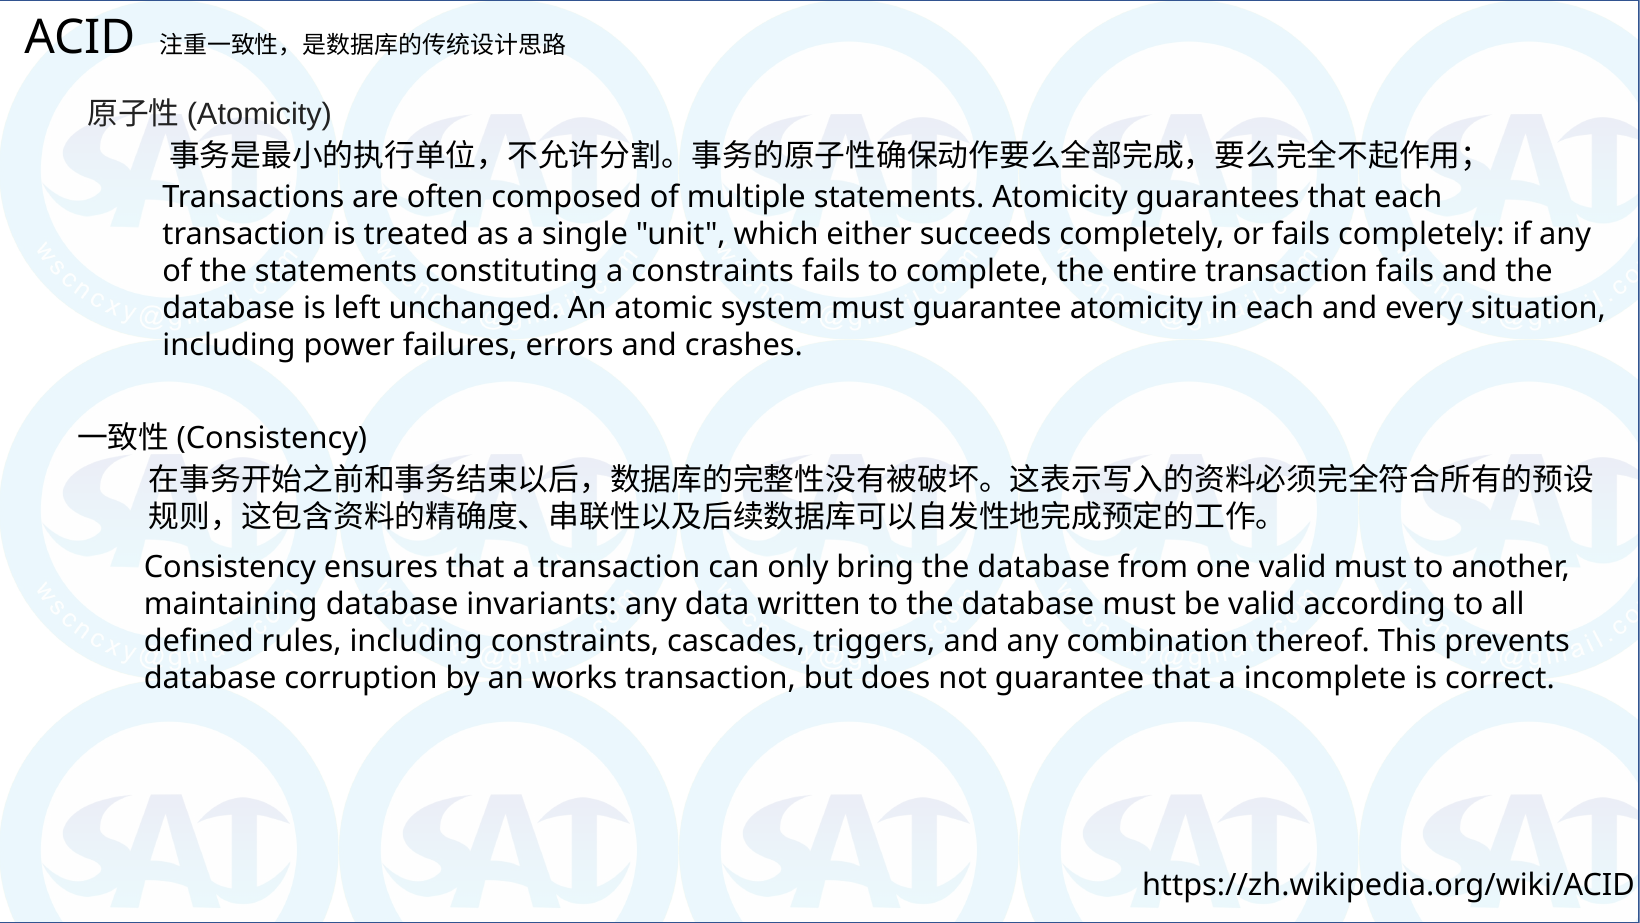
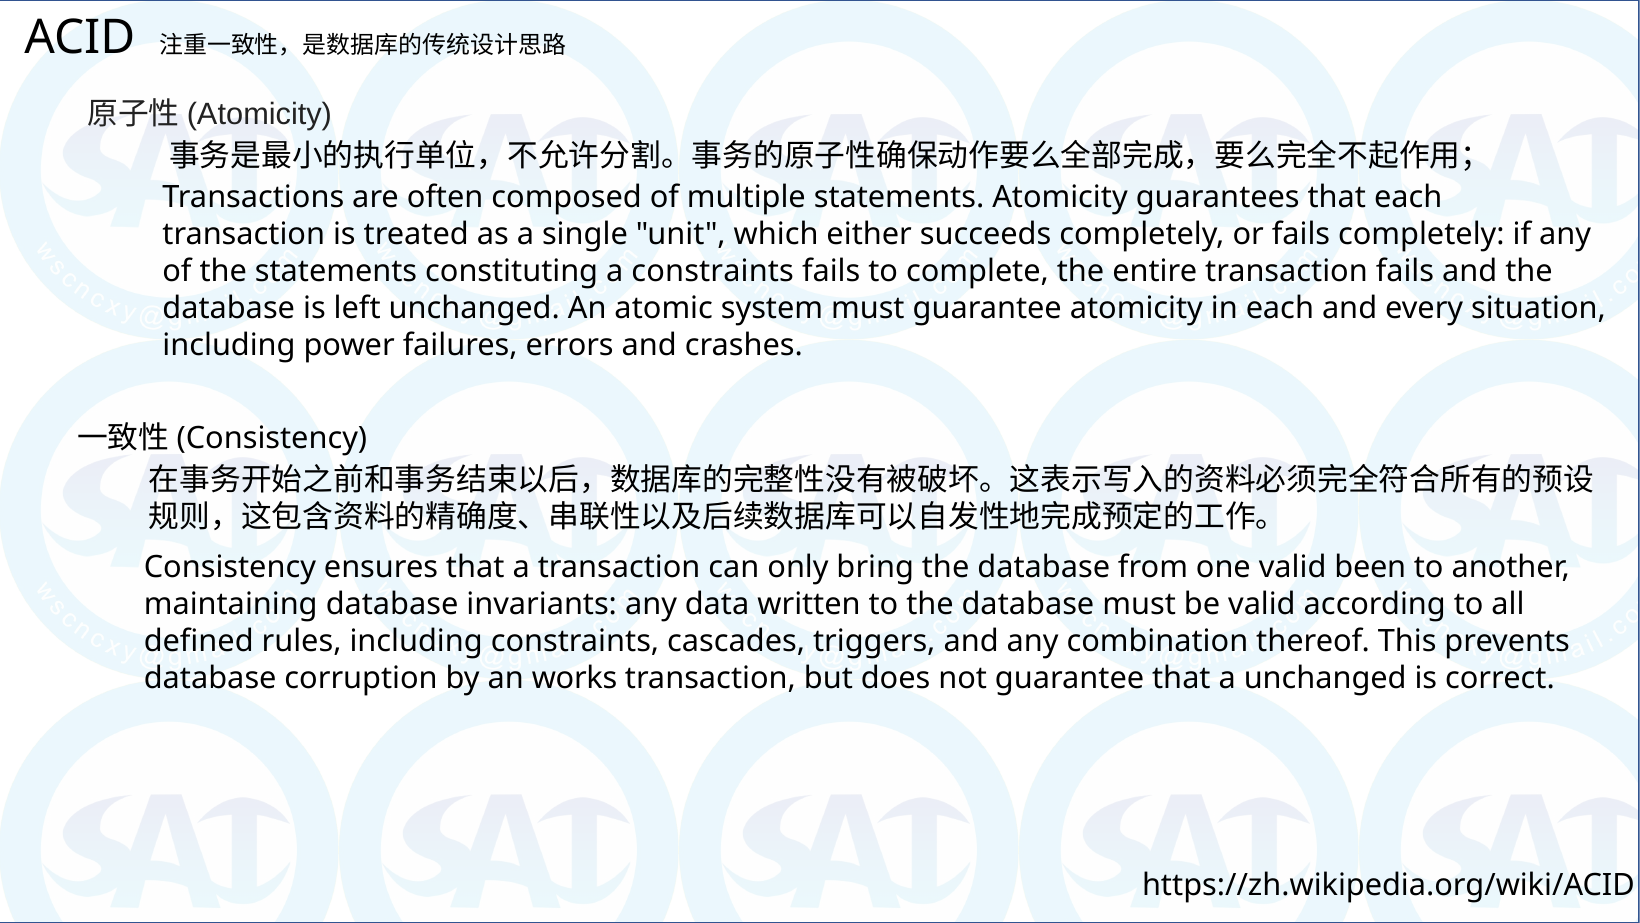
valid must: must -> been (1370, 567)
a incomplete: incomplete -> unchanged (1325, 678)
